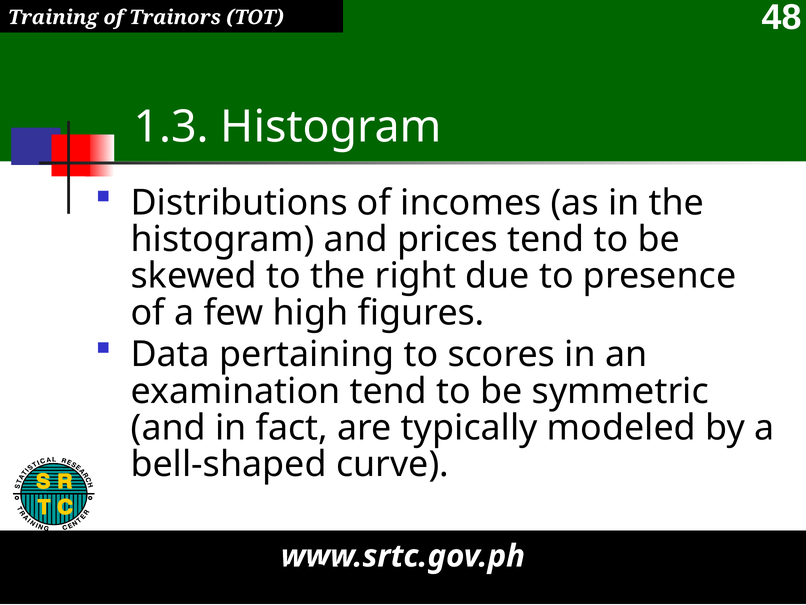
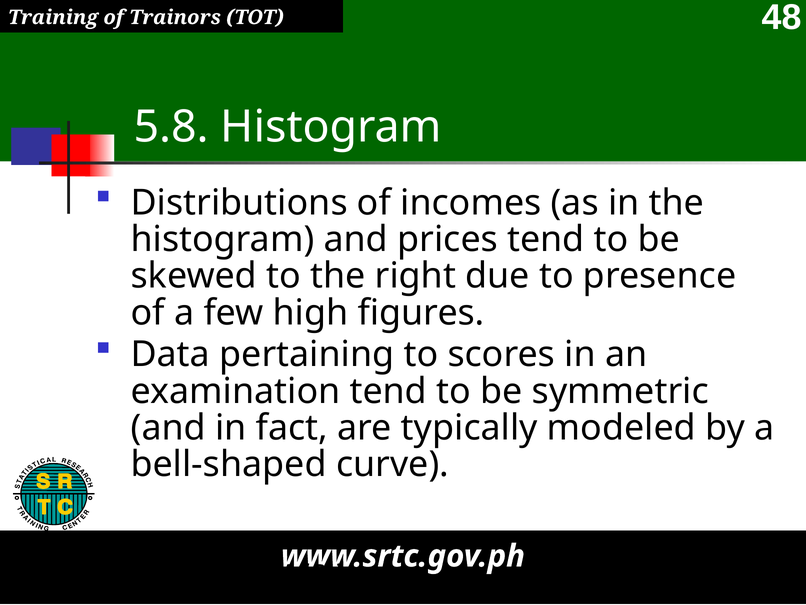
1.3: 1.3 -> 5.8 (171, 127)
